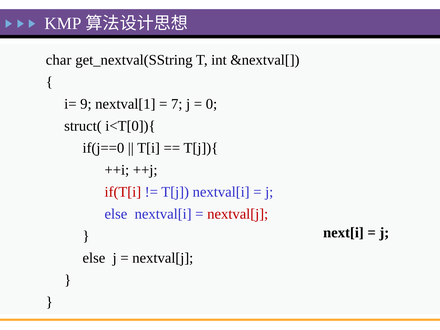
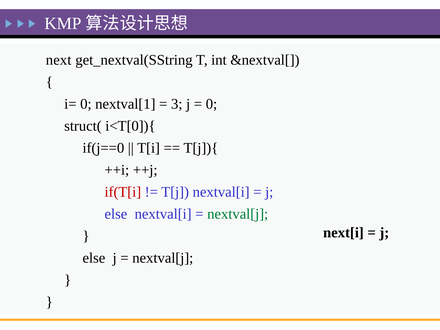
char: char -> next (59, 60)
i= 9: 9 -> 0 (86, 104)
7: 7 -> 3 (177, 104)
nextval[j colour: red -> green (238, 214)
